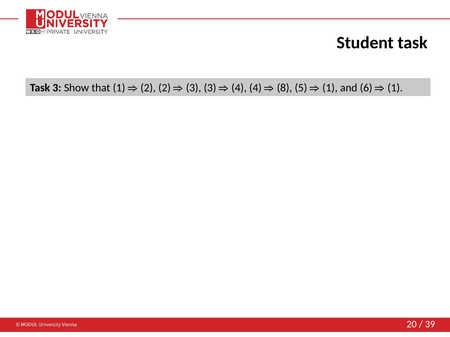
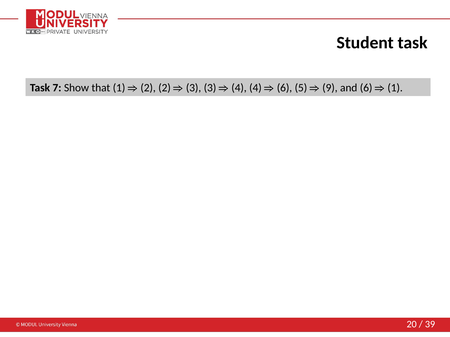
Task 3: 3 -> 7 (57, 88)
8: 8 -> 6 (284, 88)
1: 1 -> 9 (330, 88)
